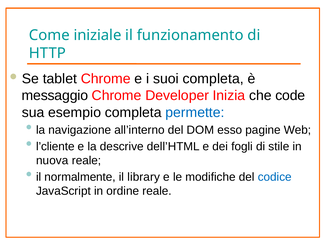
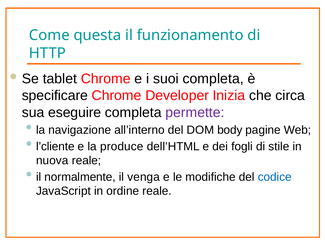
iniziale: iniziale -> questa (97, 35)
messaggio: messaggio -> specificare (55, 96)
code: code -> circa (290, 96)
esempio: esempio -> eseguire (75, 112)
permette colour: blue -> purple (195, 112)
esso: esso -> body (230, 130)
descrive: descrive -> produce (122, 146)
library: library -> venga (144, 177)
